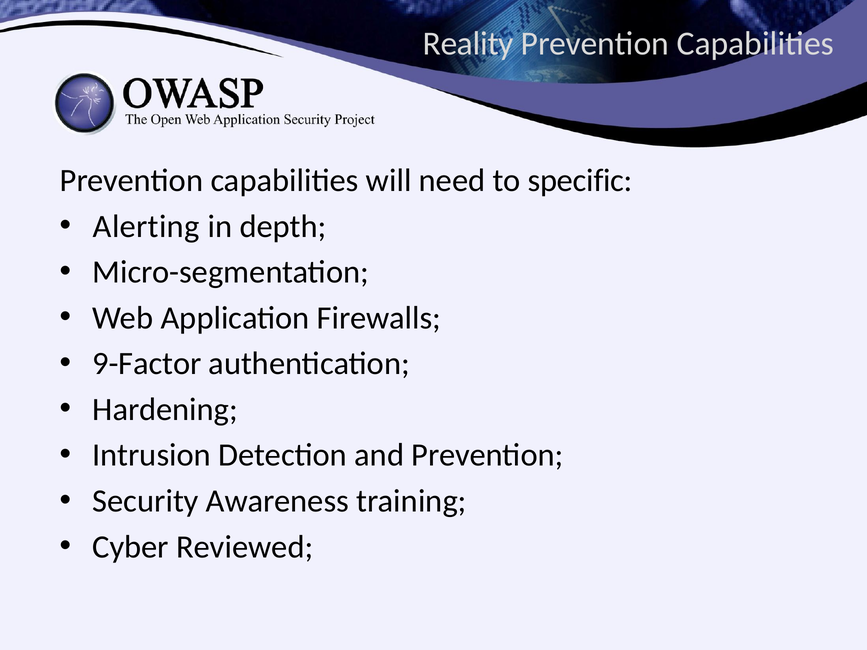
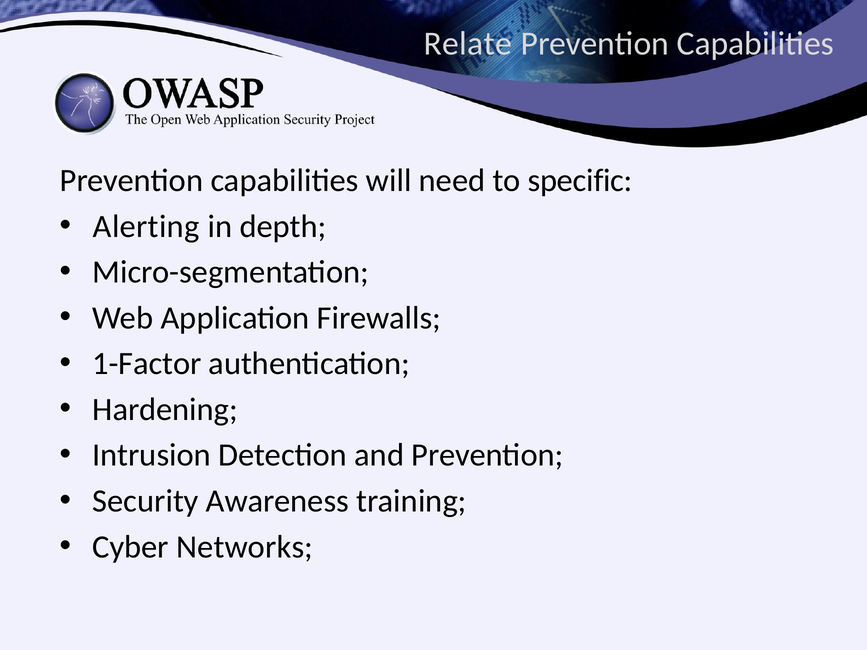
Reality: Reality -> Relate (468, 44)
9-Factor: 9-Factor -> 1-Factor (147, 364)
Reviewed: Reviewed -> Networks (245, 547)
